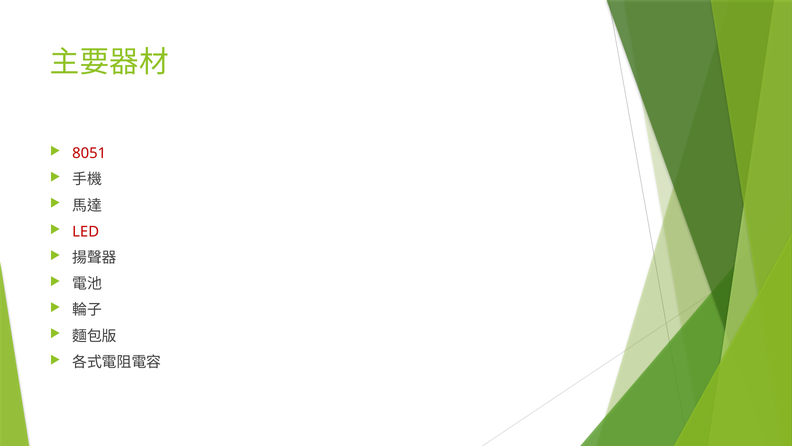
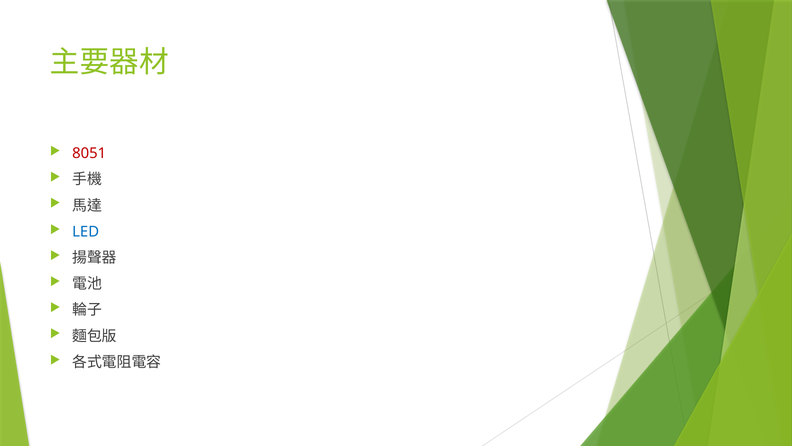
LED colour: red -> blue (86, 232)
